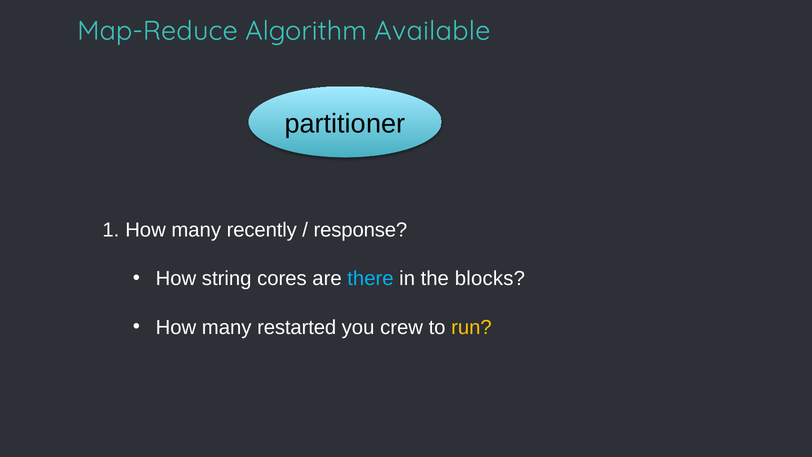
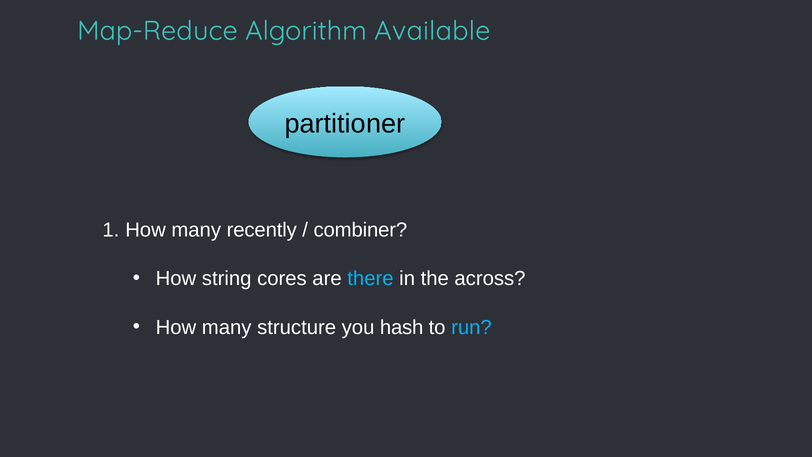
response: response -> combiner (360, 230)
blocks: blocks -> across (490, 278)
restarted: restarted -> structure (297, 327)
crew: crew -> hash (402, 327)
run colour: yellow -> light blue (471, 327)
